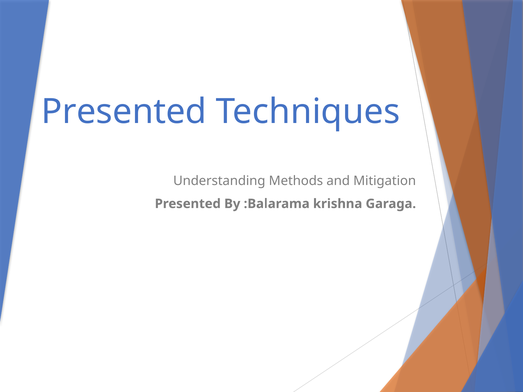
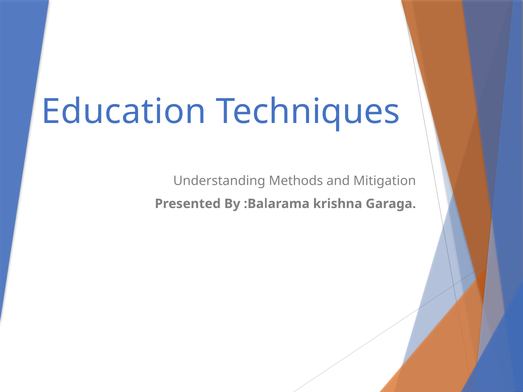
Presented: Presented -> Education (124, 112)
